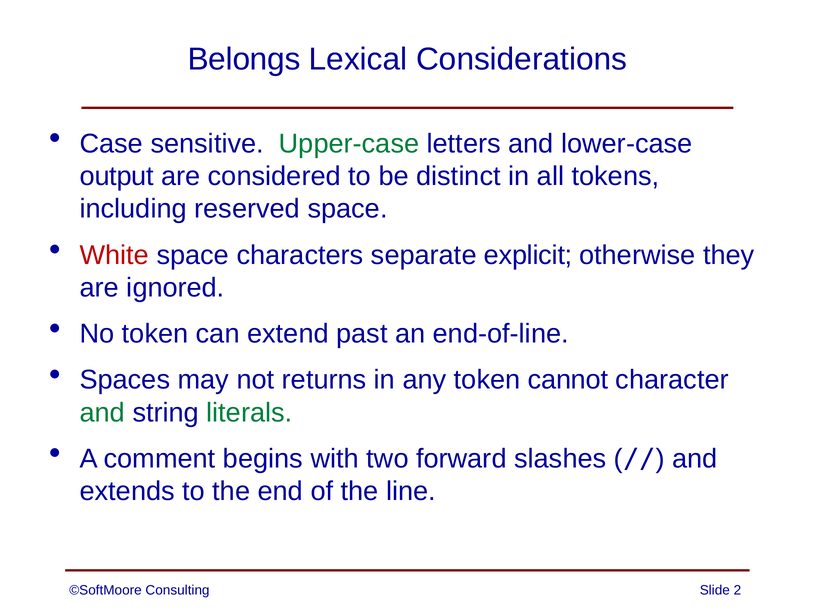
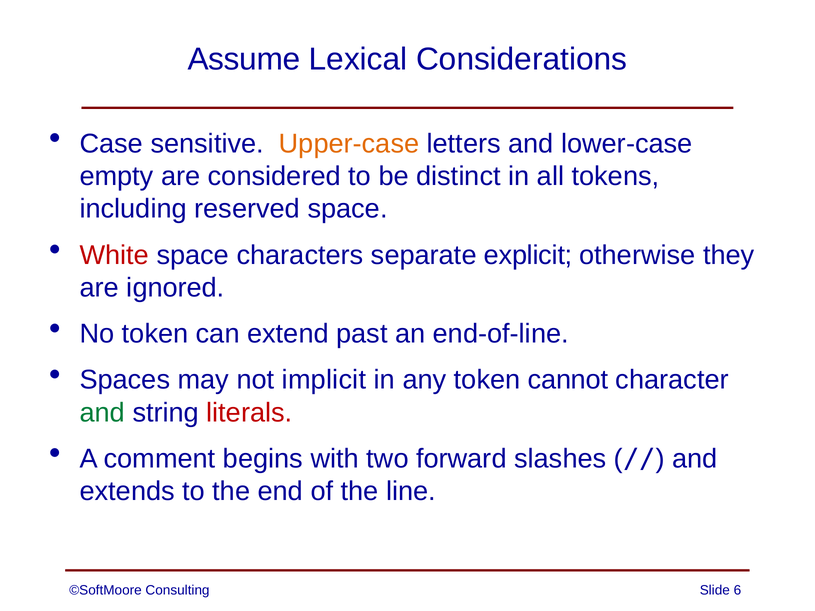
Belongs: Belongs -> Assume (244, 59)
Upper‑case colour: green -> orange (349, 144)
output: output -> empty (117, 176)
returns: returns -> implicit (324, 380)
literals colour: green -> red (249, 413)
2: 2 -> 6 (737, 590)
